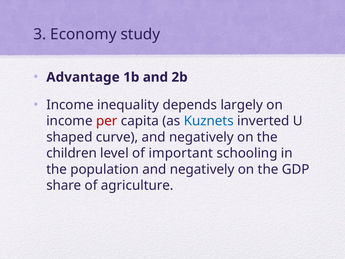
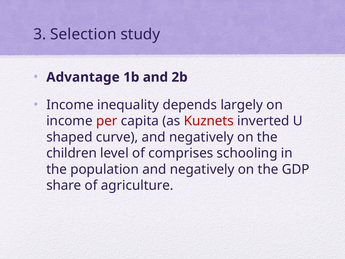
Economy: Economy -> Selection (83, 34)
Kuznets colour: blue -> red (209, 121)
important: important -> comprises (181, 153)
